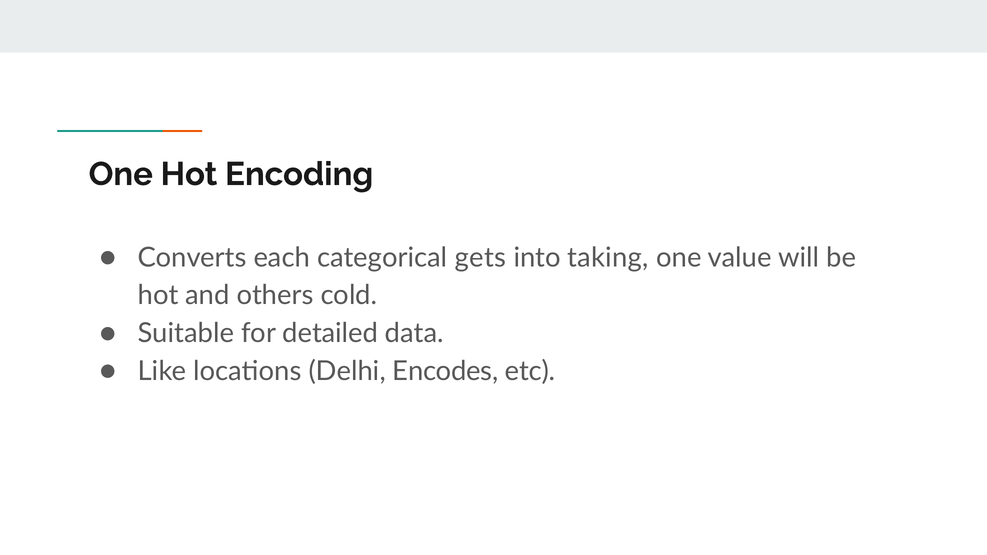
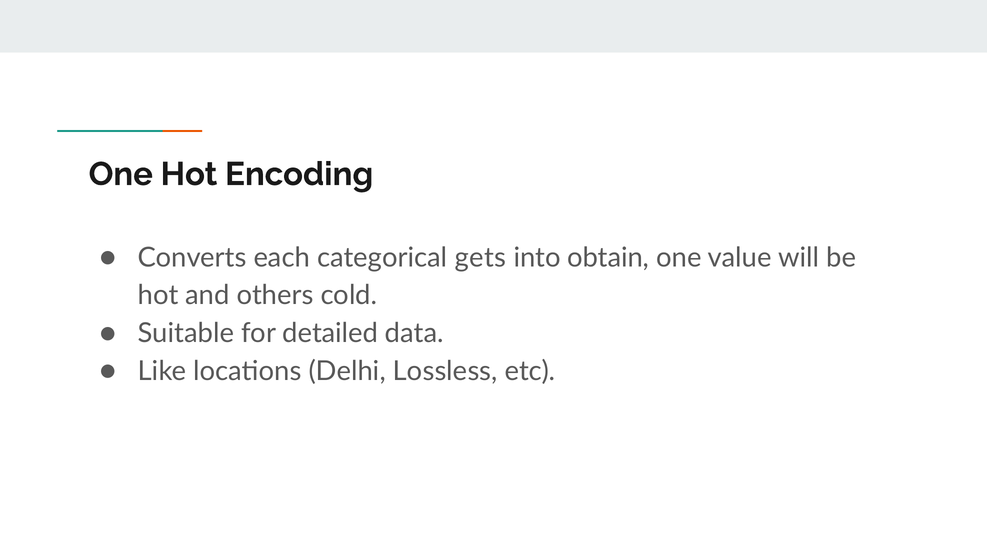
taking: taking -> obtain (608, 258)
Encodes: Encodes -> Lossless (445, 371)
